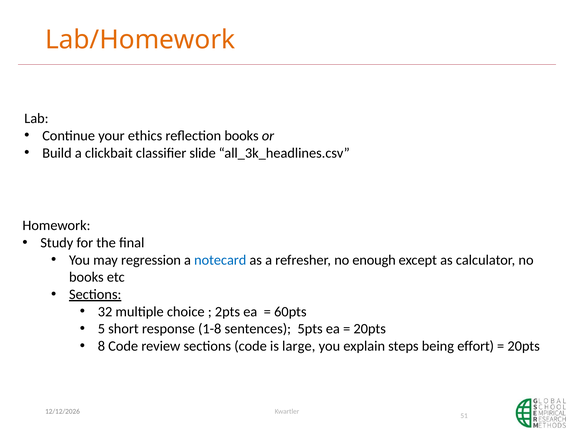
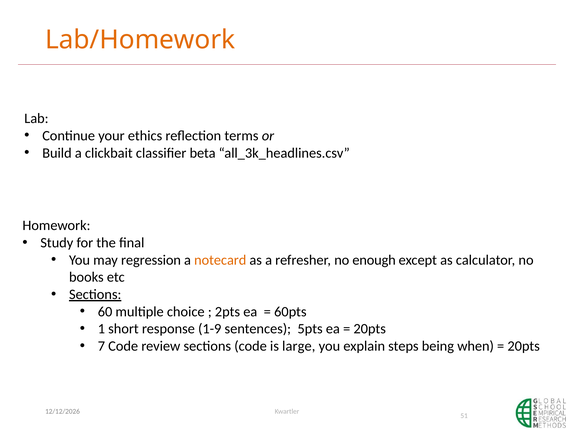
reflection books: books -> terms (241, 136)
slide: slide -> beta (203, 153)
notecard colour: blue -> orange (220, 260)
32: 32 -> 60 (105, 311)
5: 5 -> 1 (101, 329)
1-8: 1-8 -> 1-9 (210, 329)
8: 8 -> 7 (101, 346)
effort: effort -> when (476, 346)
